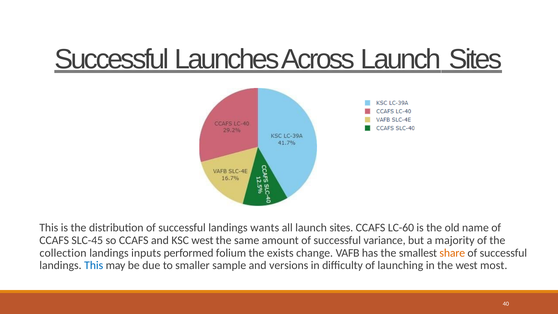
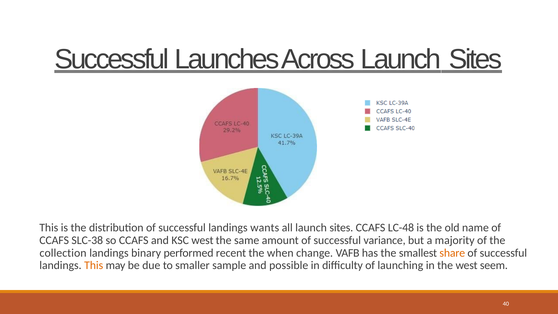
LC-60: LC-60 -> LC-48 (401, 228)
SLC-45: SLC-45 -> SLC-38 (87, 240)
inputs: inputs -> binary (146, 253)
folium: folium -> recent (231, 253)
exists: exists -> when (280, 253)
This colour: blue -> orange (94, 265)
versions: versions -> possible (289, 265)
most: most -> seem (494, 265)
